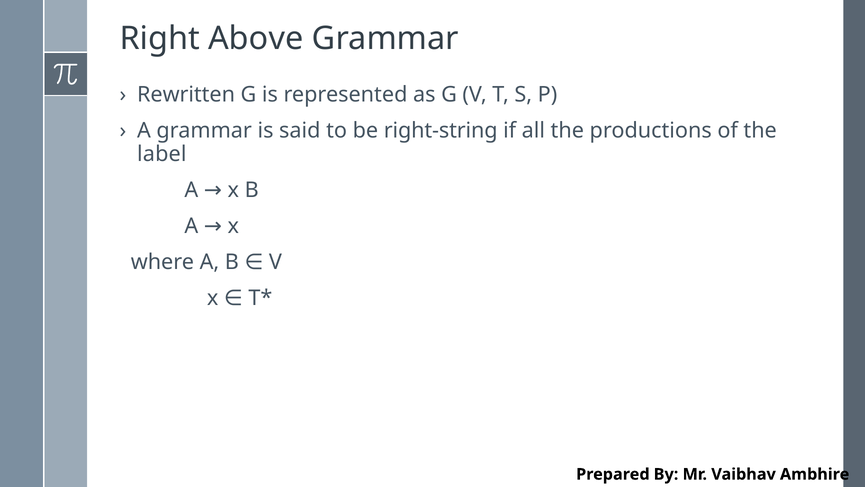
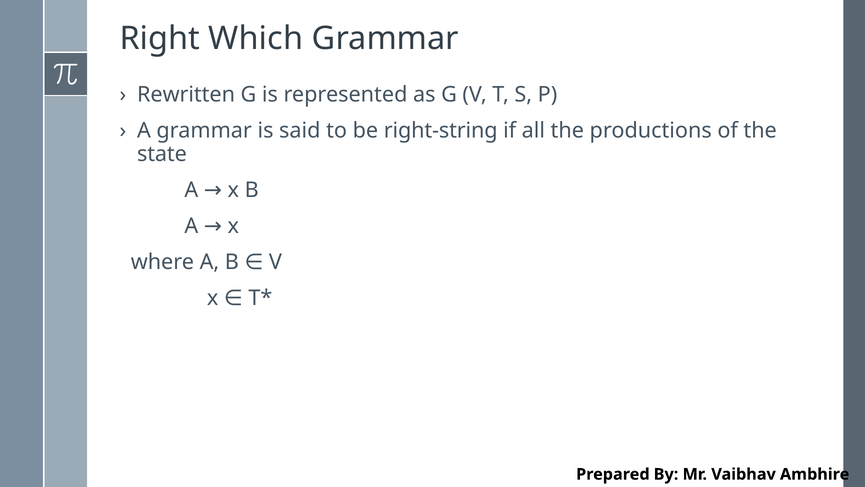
Above: Above -> Which (256, 38)
label: label -> state (162, 154)
